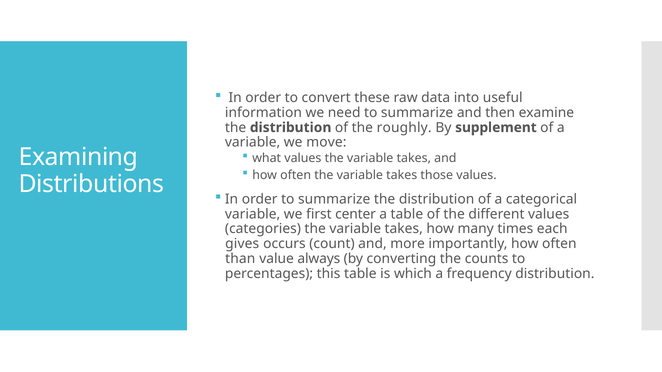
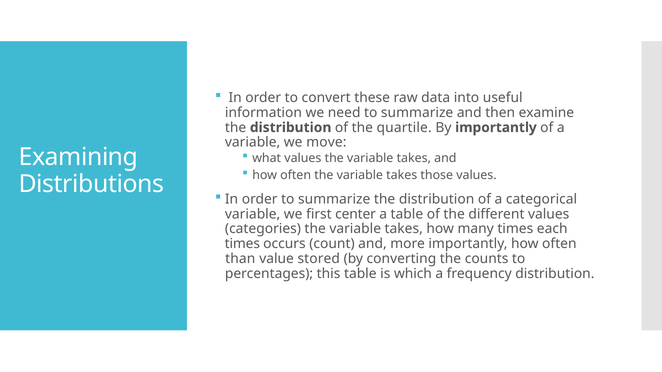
roughly: roughly -> quartile (404, 128)
By supplement: supplement -> importantly (496, 128)
gives: gives -> times (242, 244)
always: always -> stored (319, 259)
